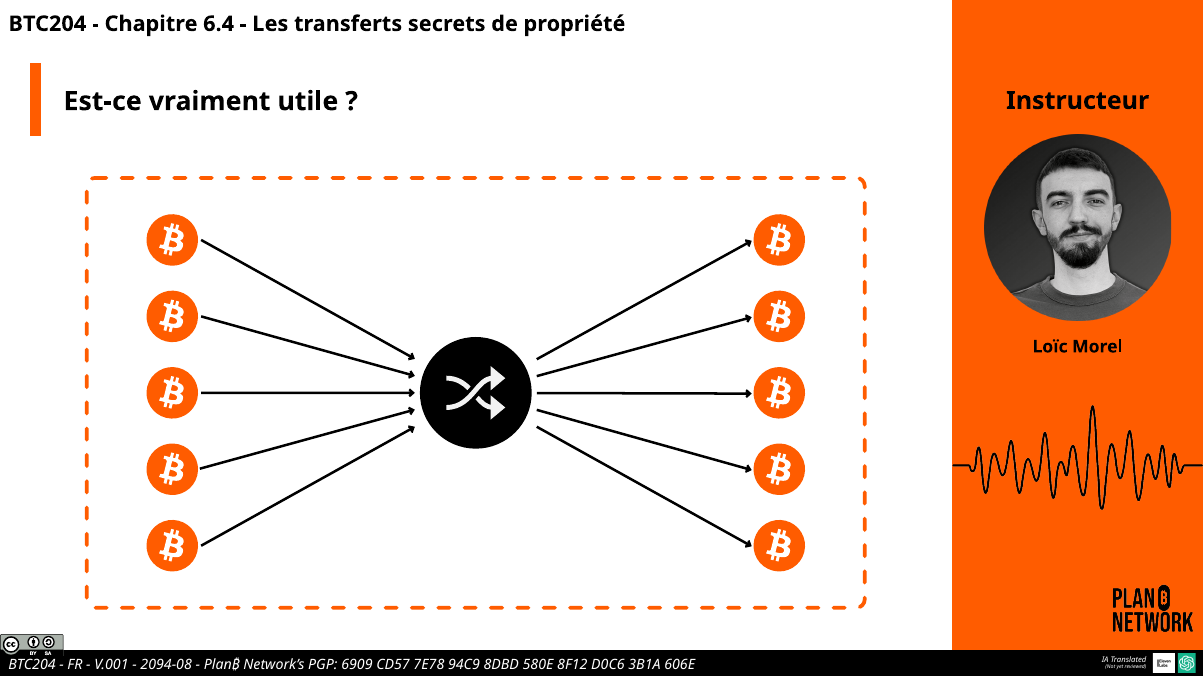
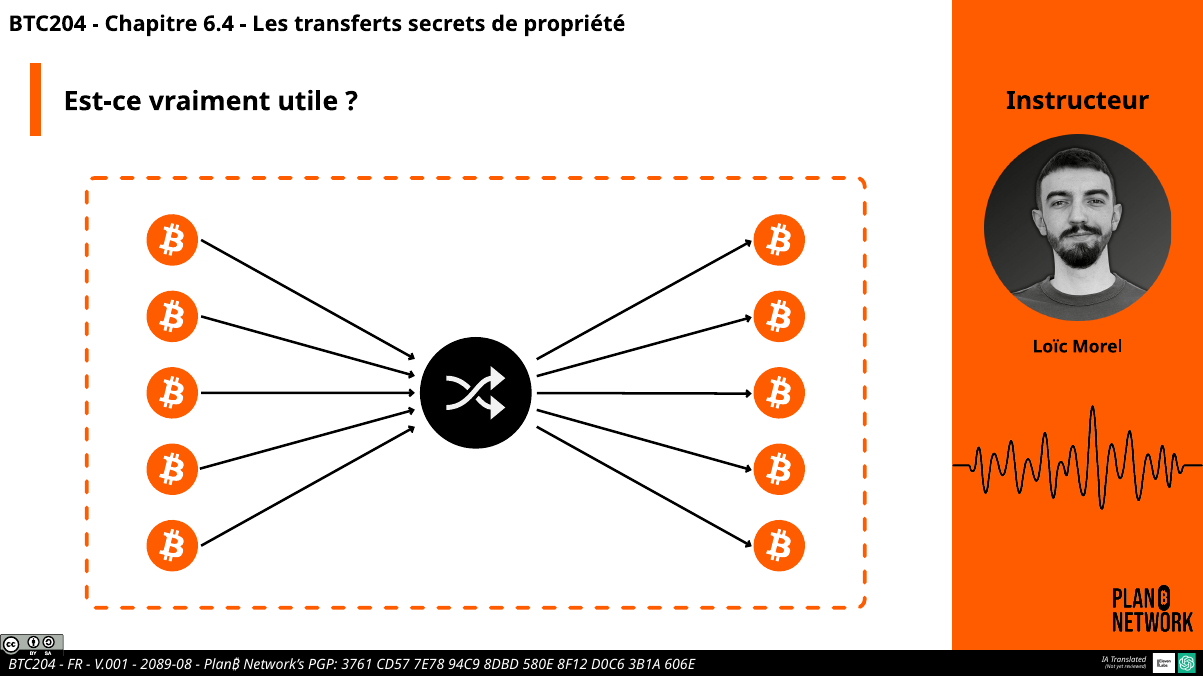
2094-08: 2094-08 -> 2089-08 (166, 665)
6909: 6909 -> 3761 (357, 665)
